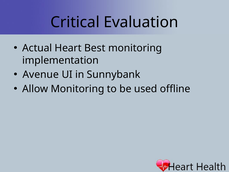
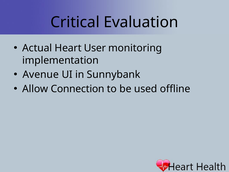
Best: Best -> User (95, 48)
Allow Monitoring: Monitoring -> Connection (78, 89)
